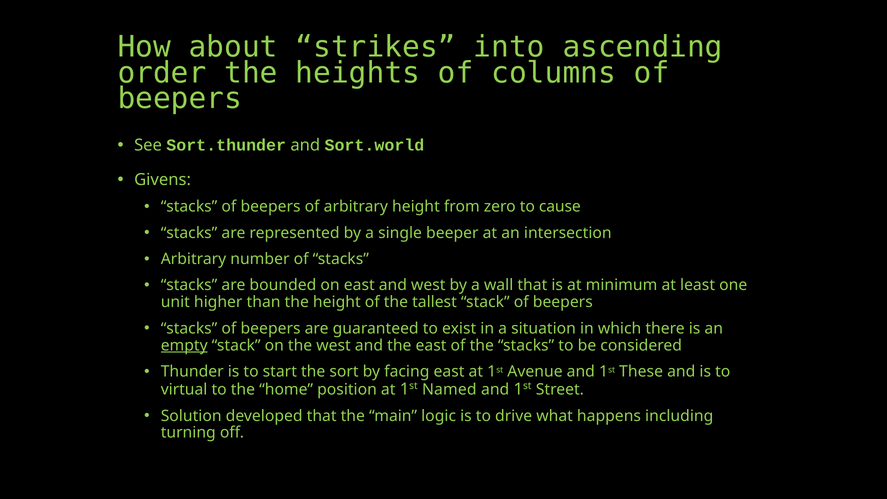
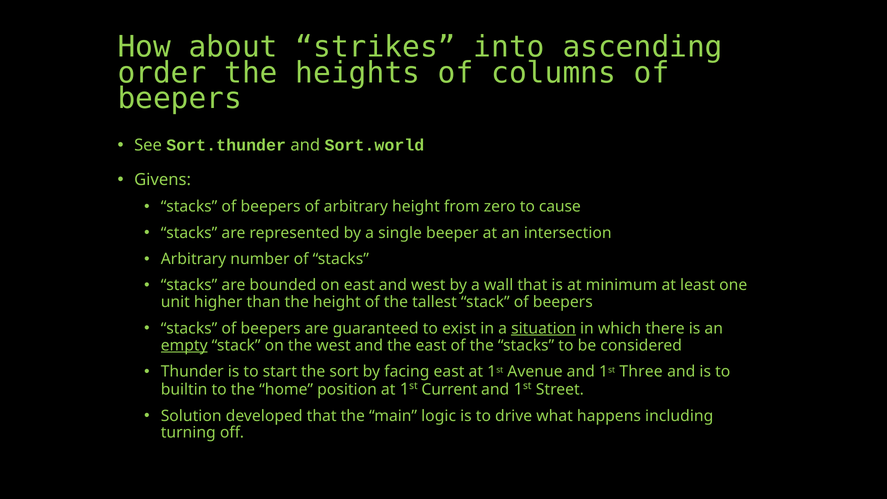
situation underline: none -> present (544, 328)
These: These -> Three (641, 372)
virtual: virtual -> builtin (184, 389)
Named: Named -> Current (449, 389)
